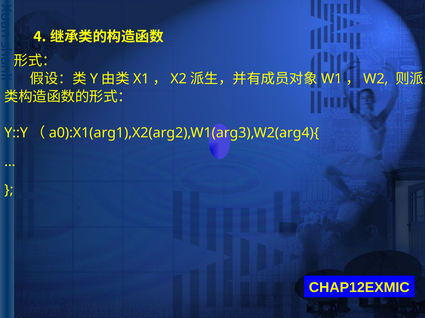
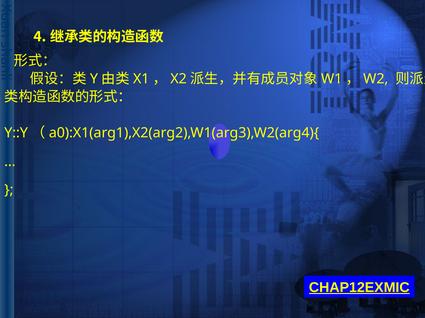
CHAP12EXMIC underline: none -> present (359, 288)
